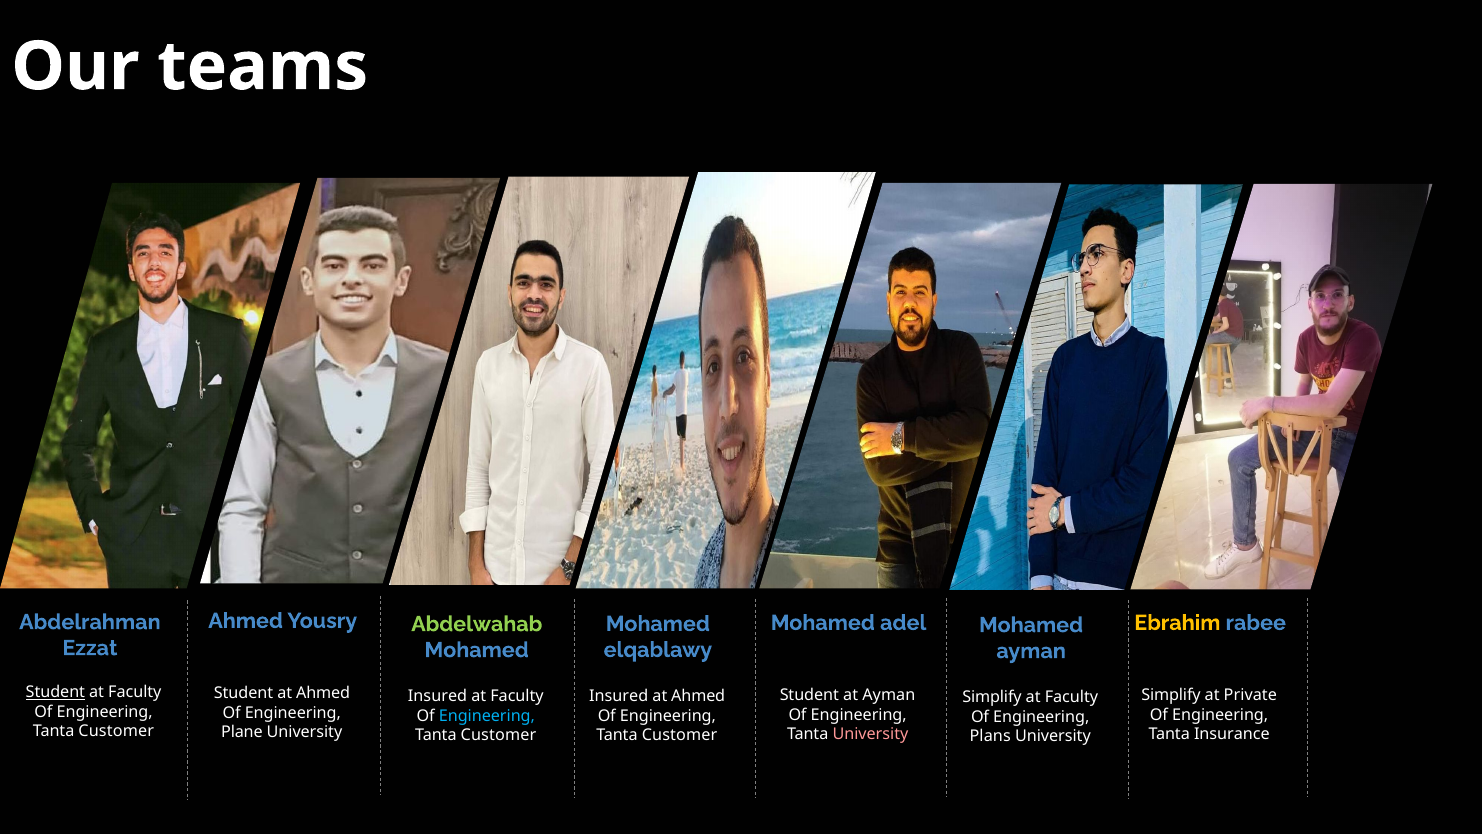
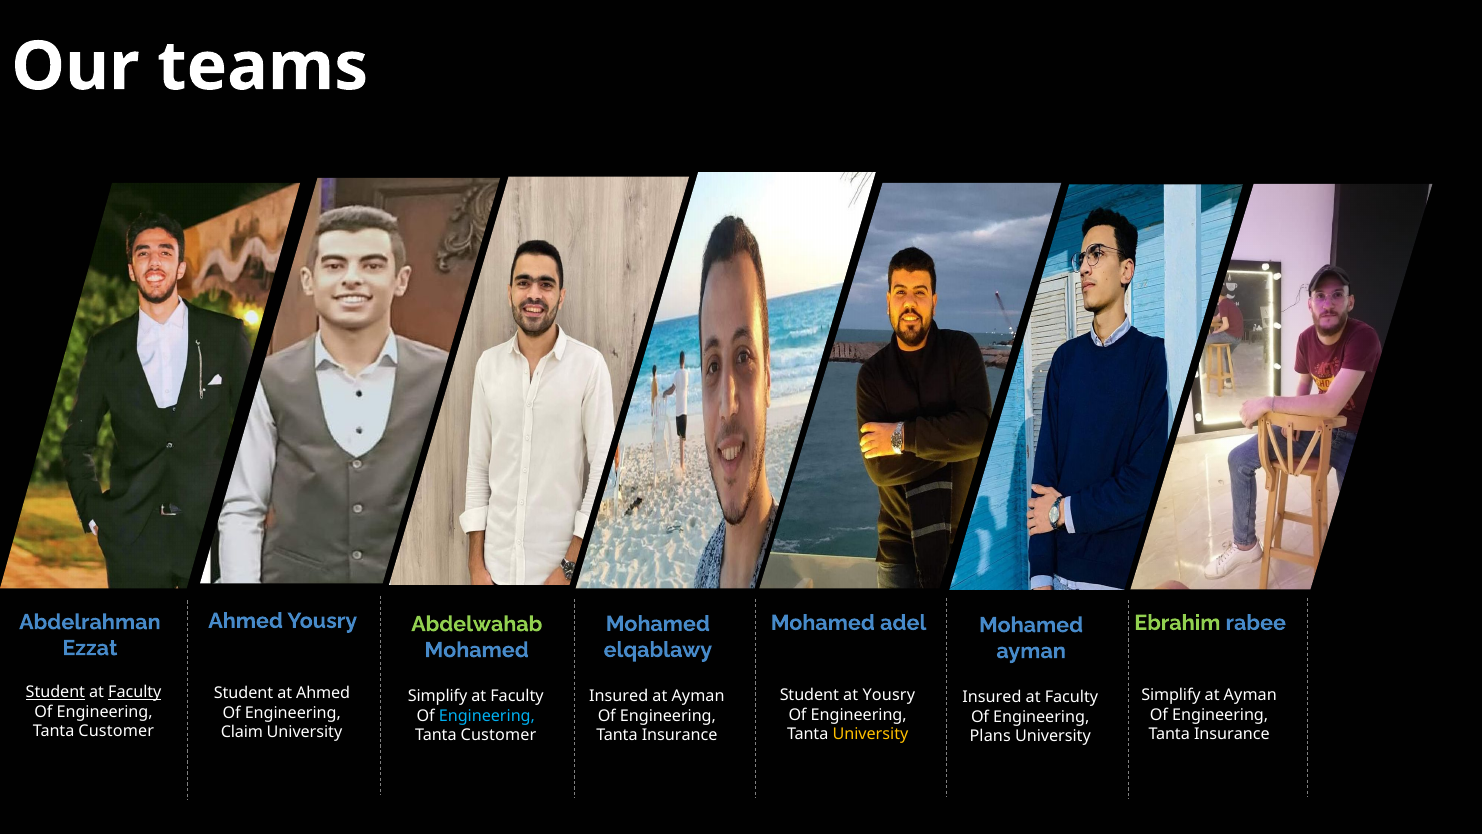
Ebrahim colour: yellow -> light green (1177, 622)
Faculty underline: none -> present (135, 692)
at Ayman: Ayman -> Yousry (889, 695)
Private: Private -> Ayman (1250, 695)
Ahmed: Ahmed -> Ayman (698, 696)
Insured: Insured -> Simplify (438, 696)
Simplify: Simplify -> Insured (992, 697)
Plane: Plane -> Claim (242, 732)
University colour: pink -> yellow (870, 734)
Customer: Customer -> Insurance (680, 735)
